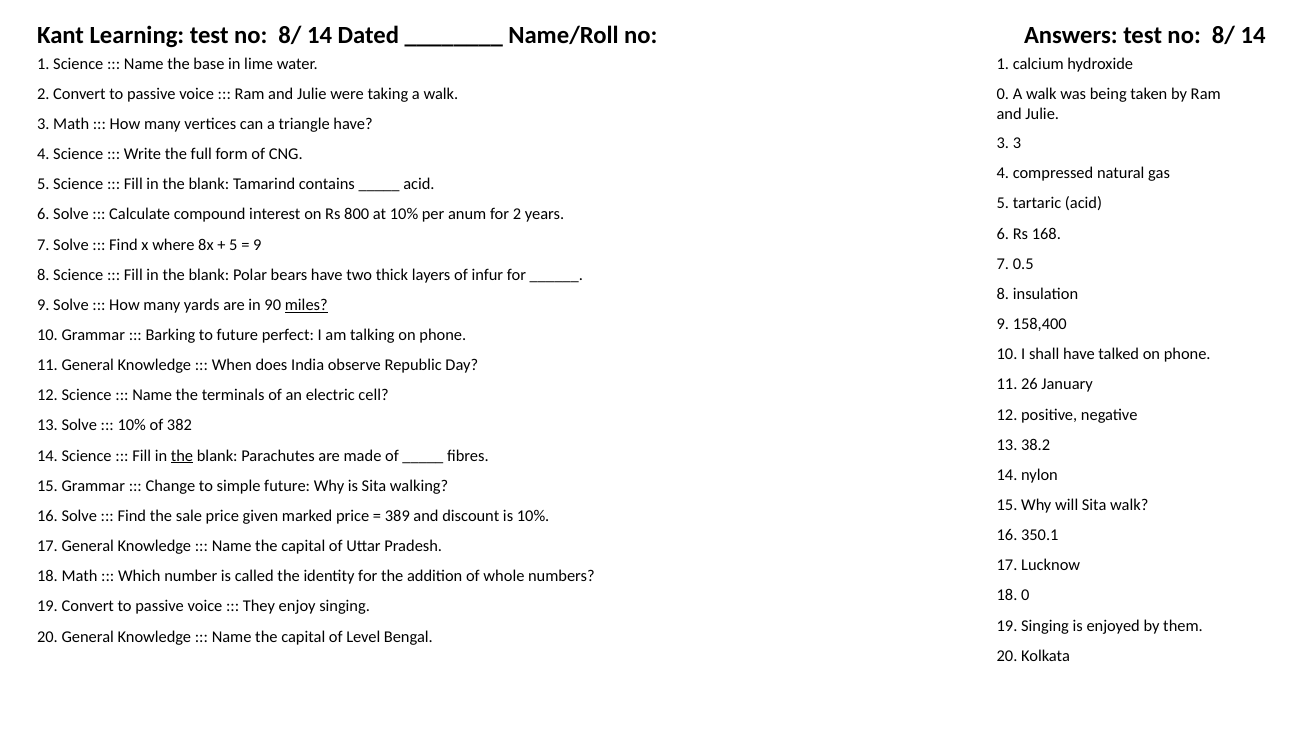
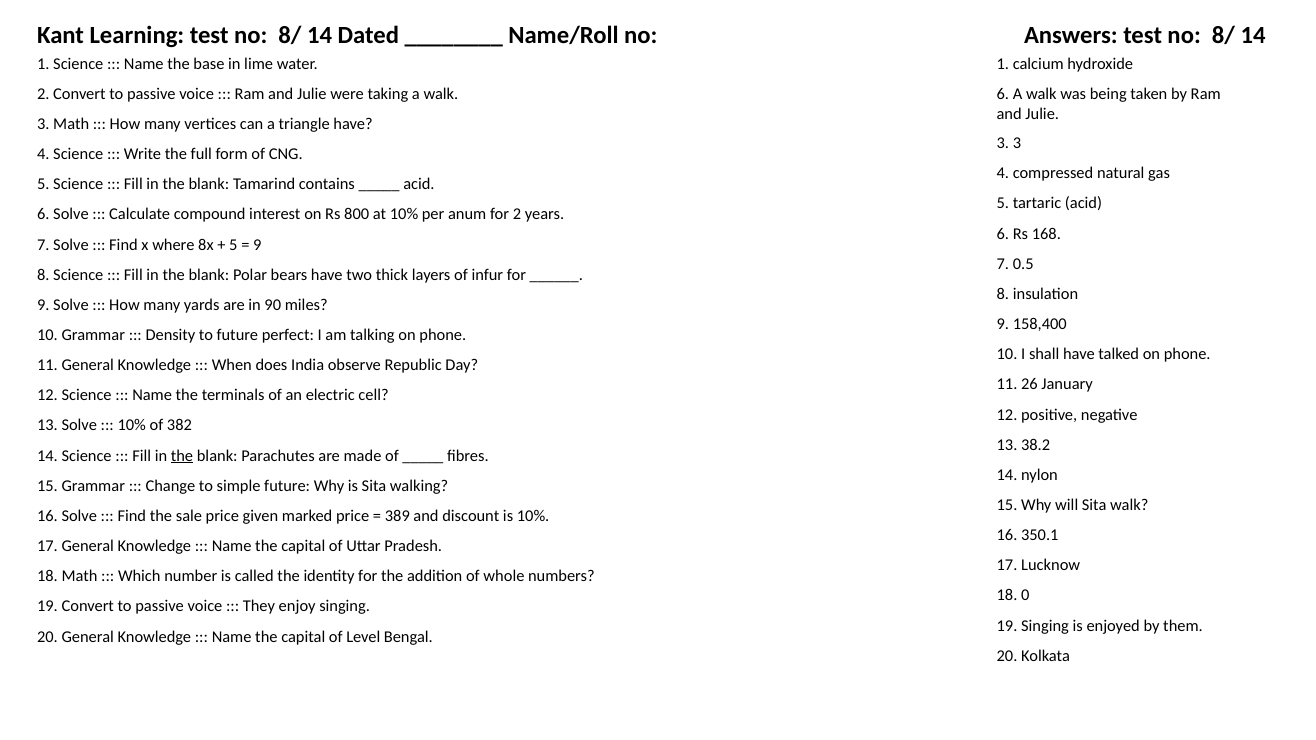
walk 0: 0 -> 6 (1003, 94)
miles underline: present -> none (306, 305)
Barking: Barking -> Density (170, 335)
